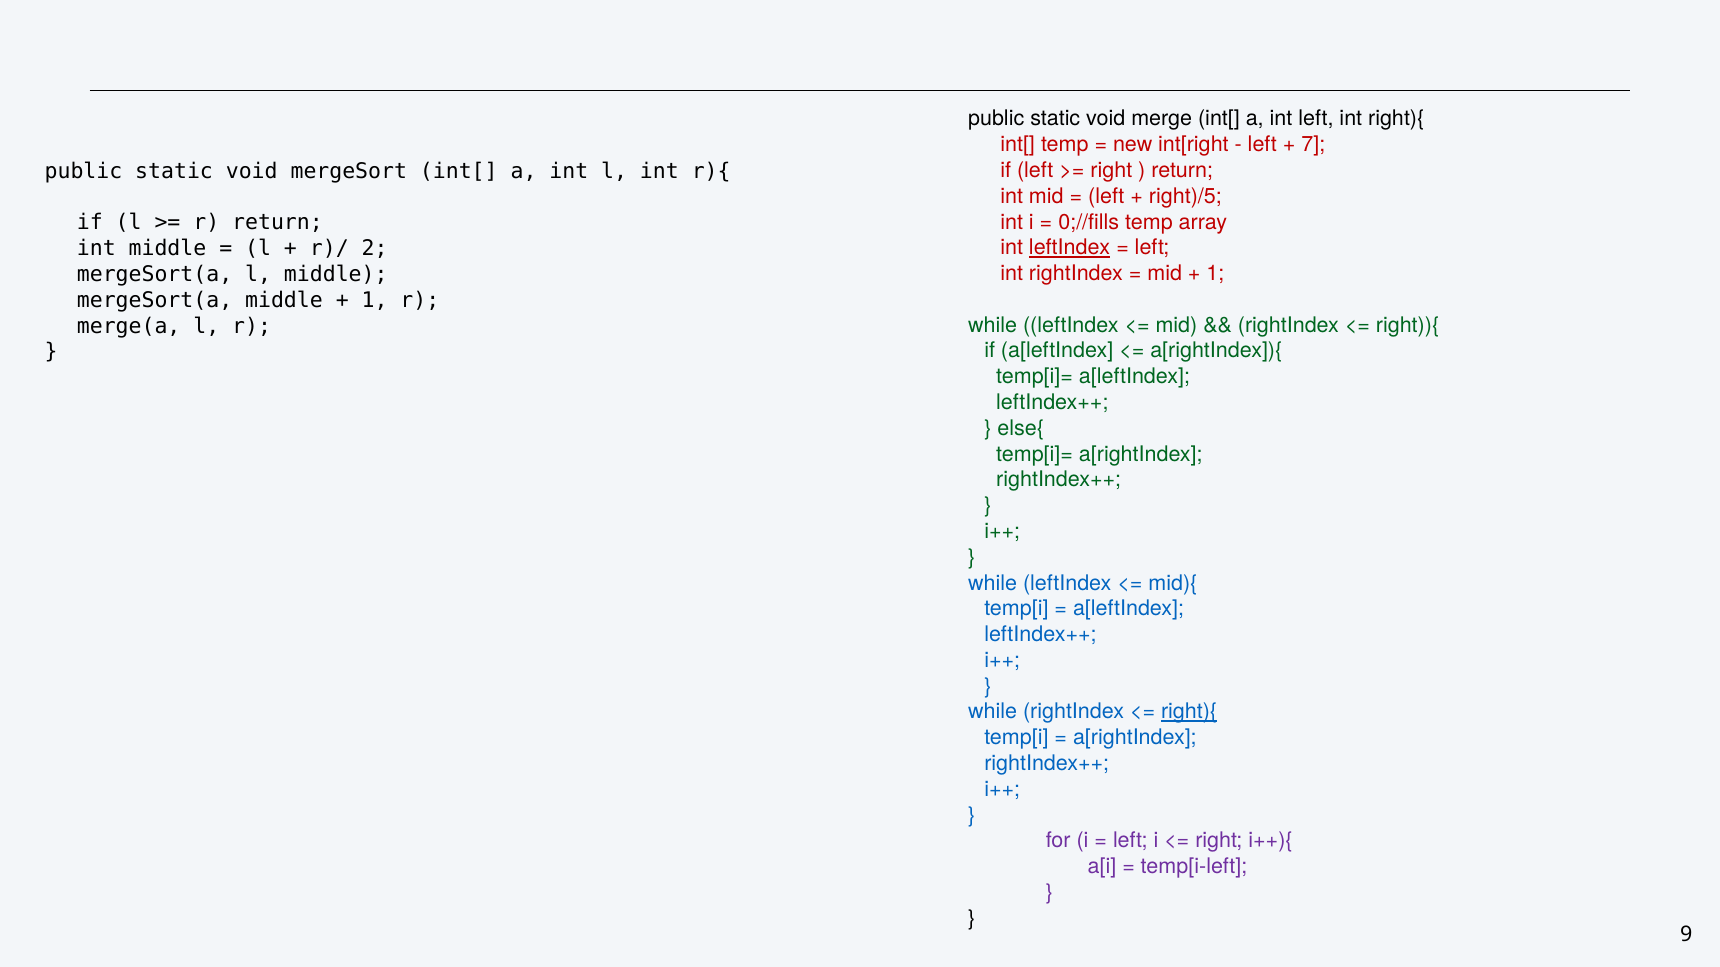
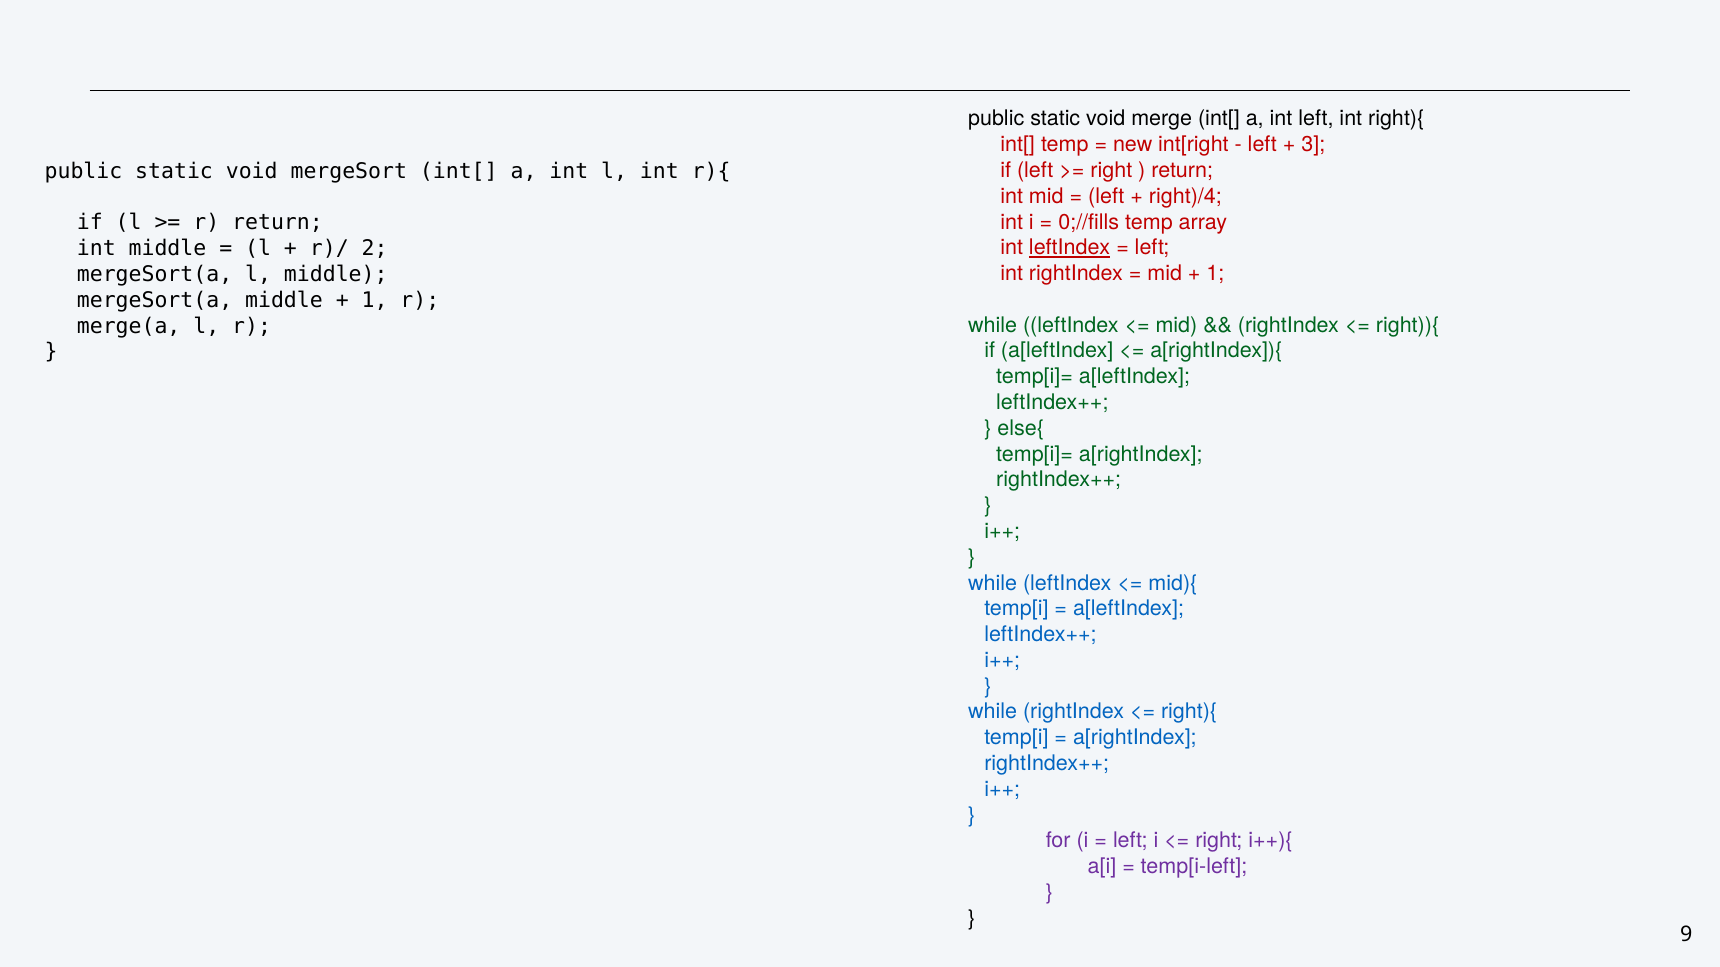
7: 7 -> 3 (1313, 145)
right)/5: right)/5 -> right)/4 (1185, 196)
right){ underline: present -> none (1189, 712)
